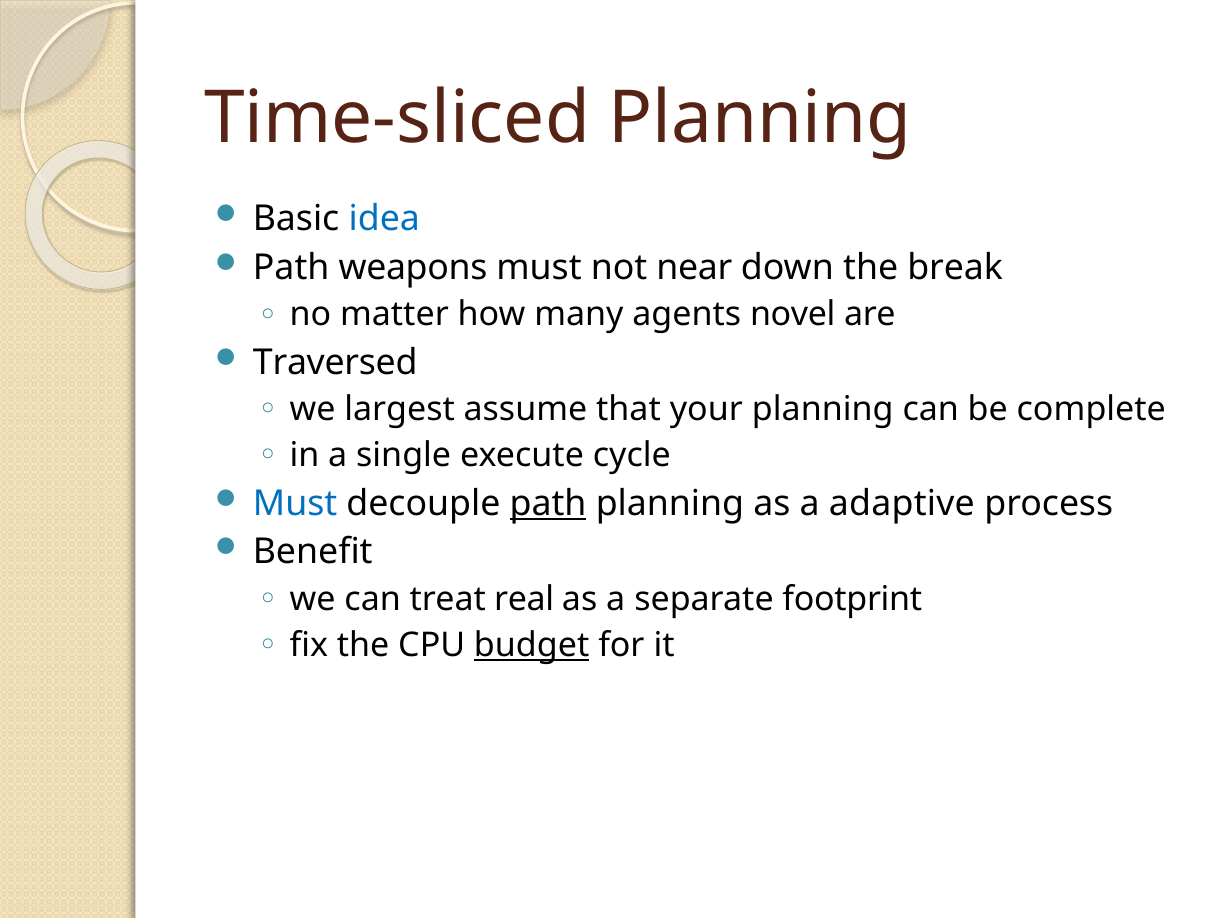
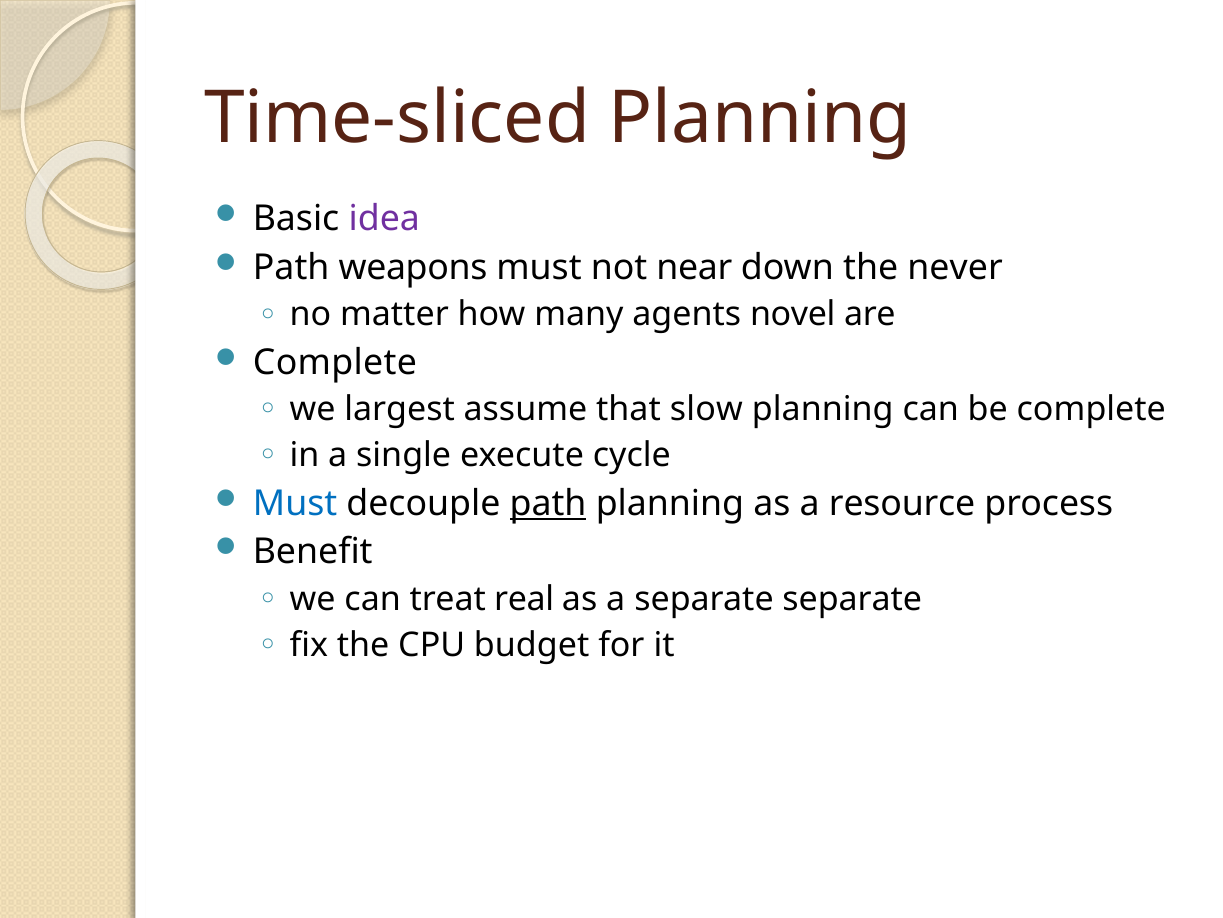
idea colour: blue -> purple (384, 219)
break: break -> never (955, 267)
Traversed: Traversed -> Complete (335, 362)
your: your -> slow (706, 409)
adaptive: adaptive -> resource (902, 503)
separate footprint: footprint -> separate (852, 599)
budget underline: present -> none (532, 645)
